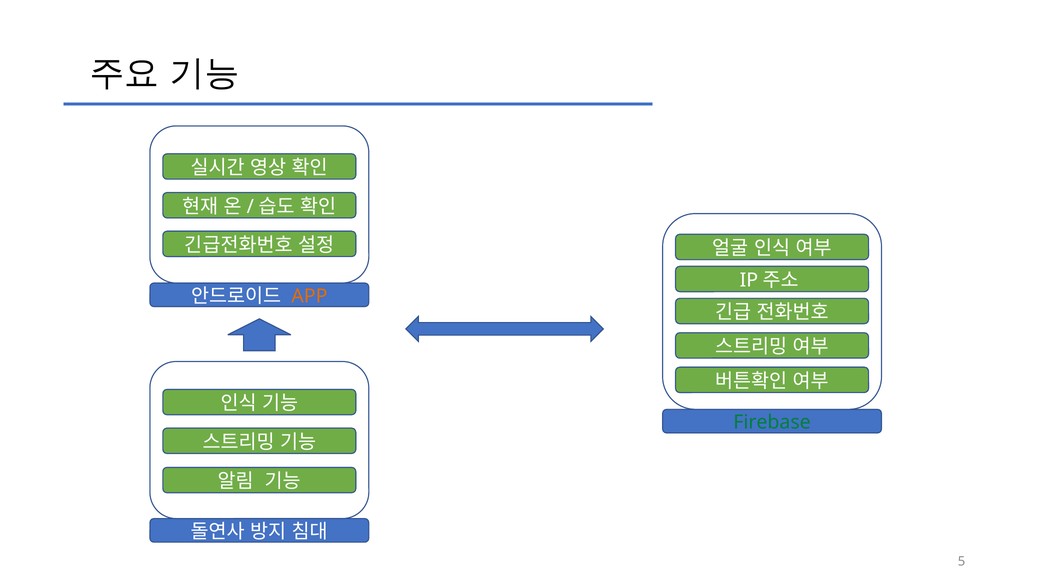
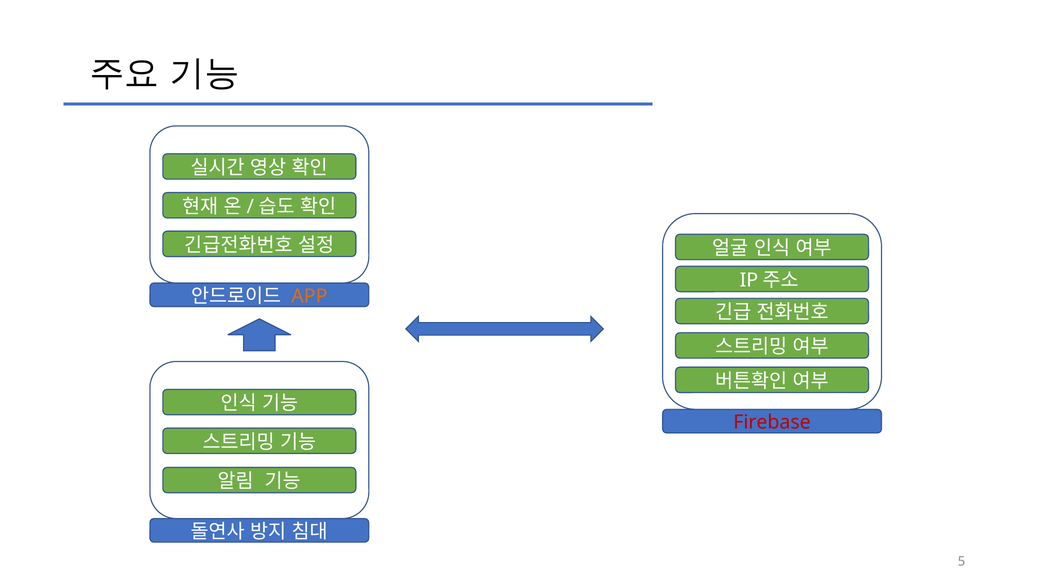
Firebase colour: green -> red (772, 422)
